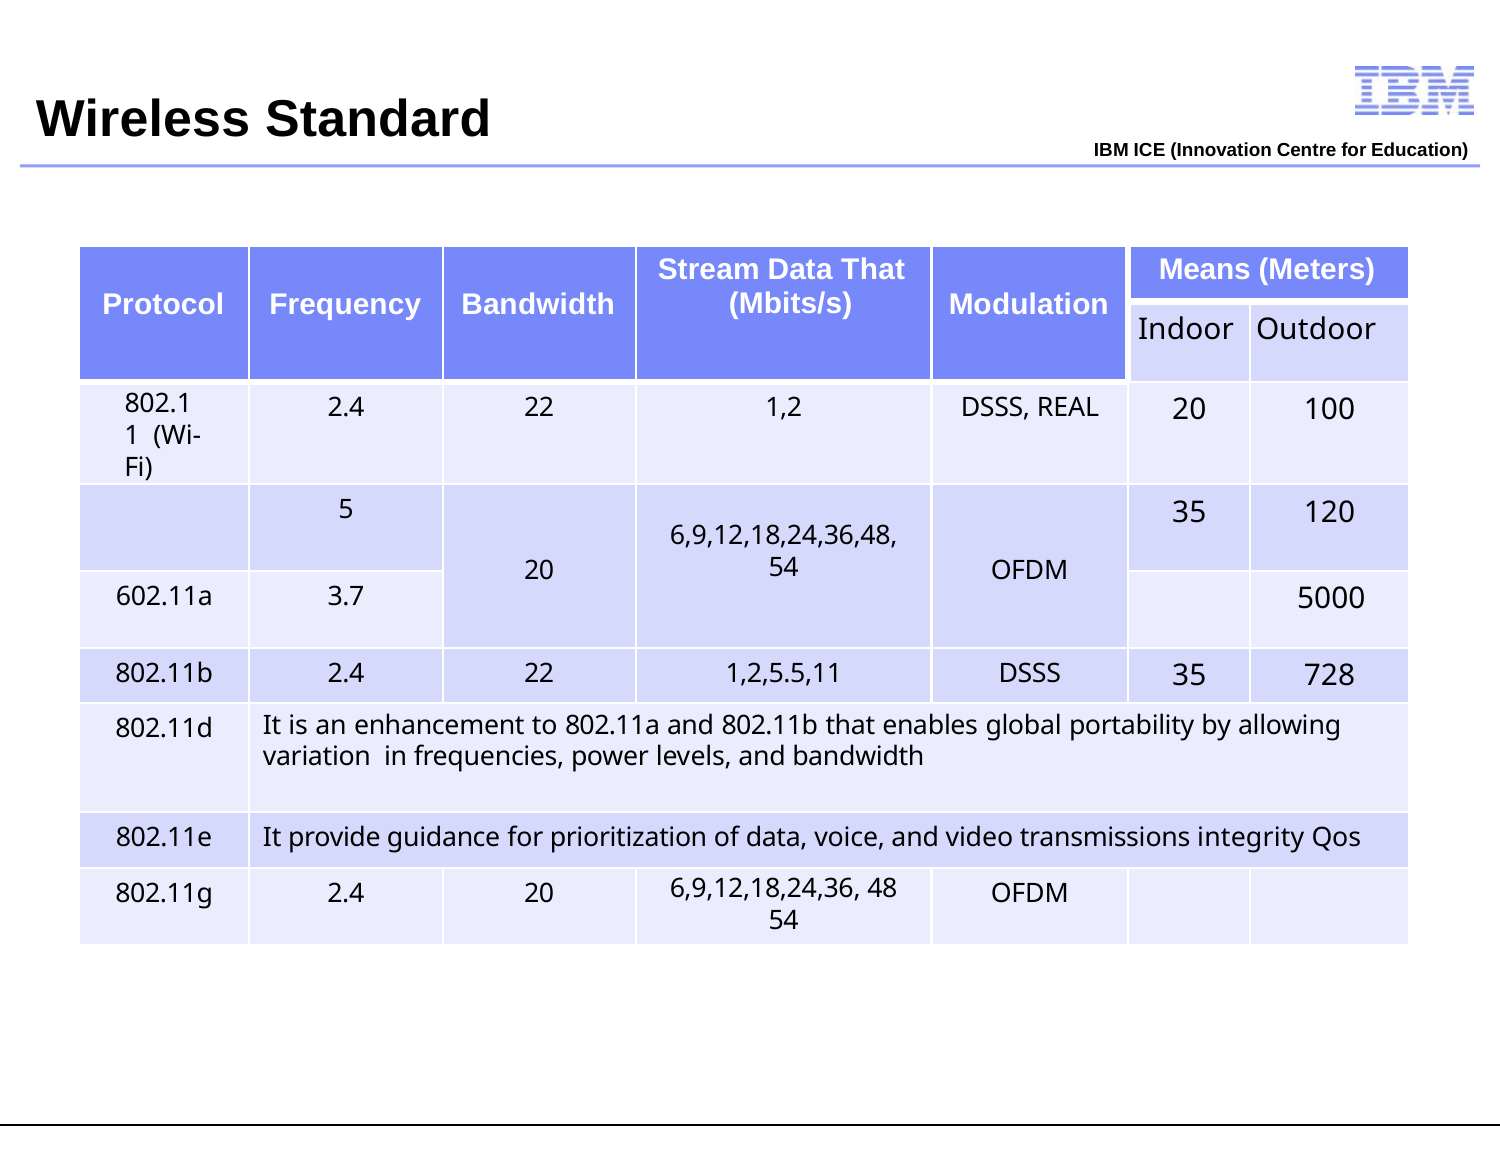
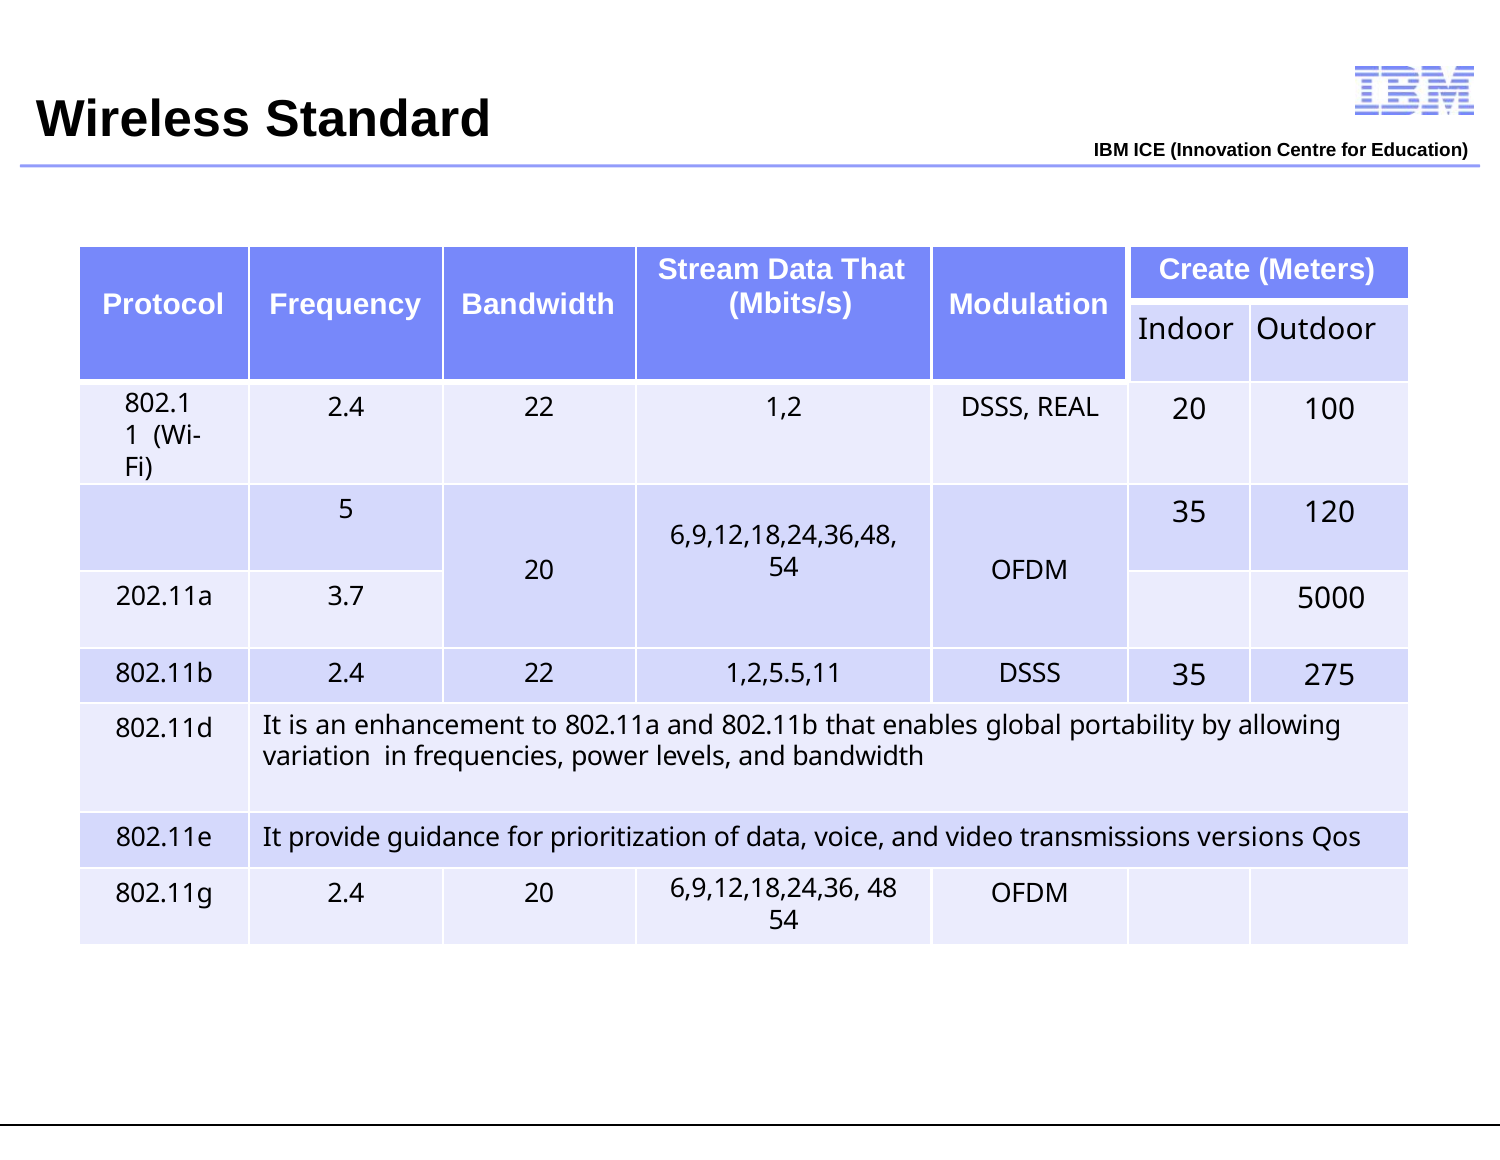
Means: Means -> Create (1205, 270)
602.11a: 602.11a -> 202.11a (164, 597)
728: 728 -> 275 (1329, 676)
integrity: integrity -> versions (1251, 838)
